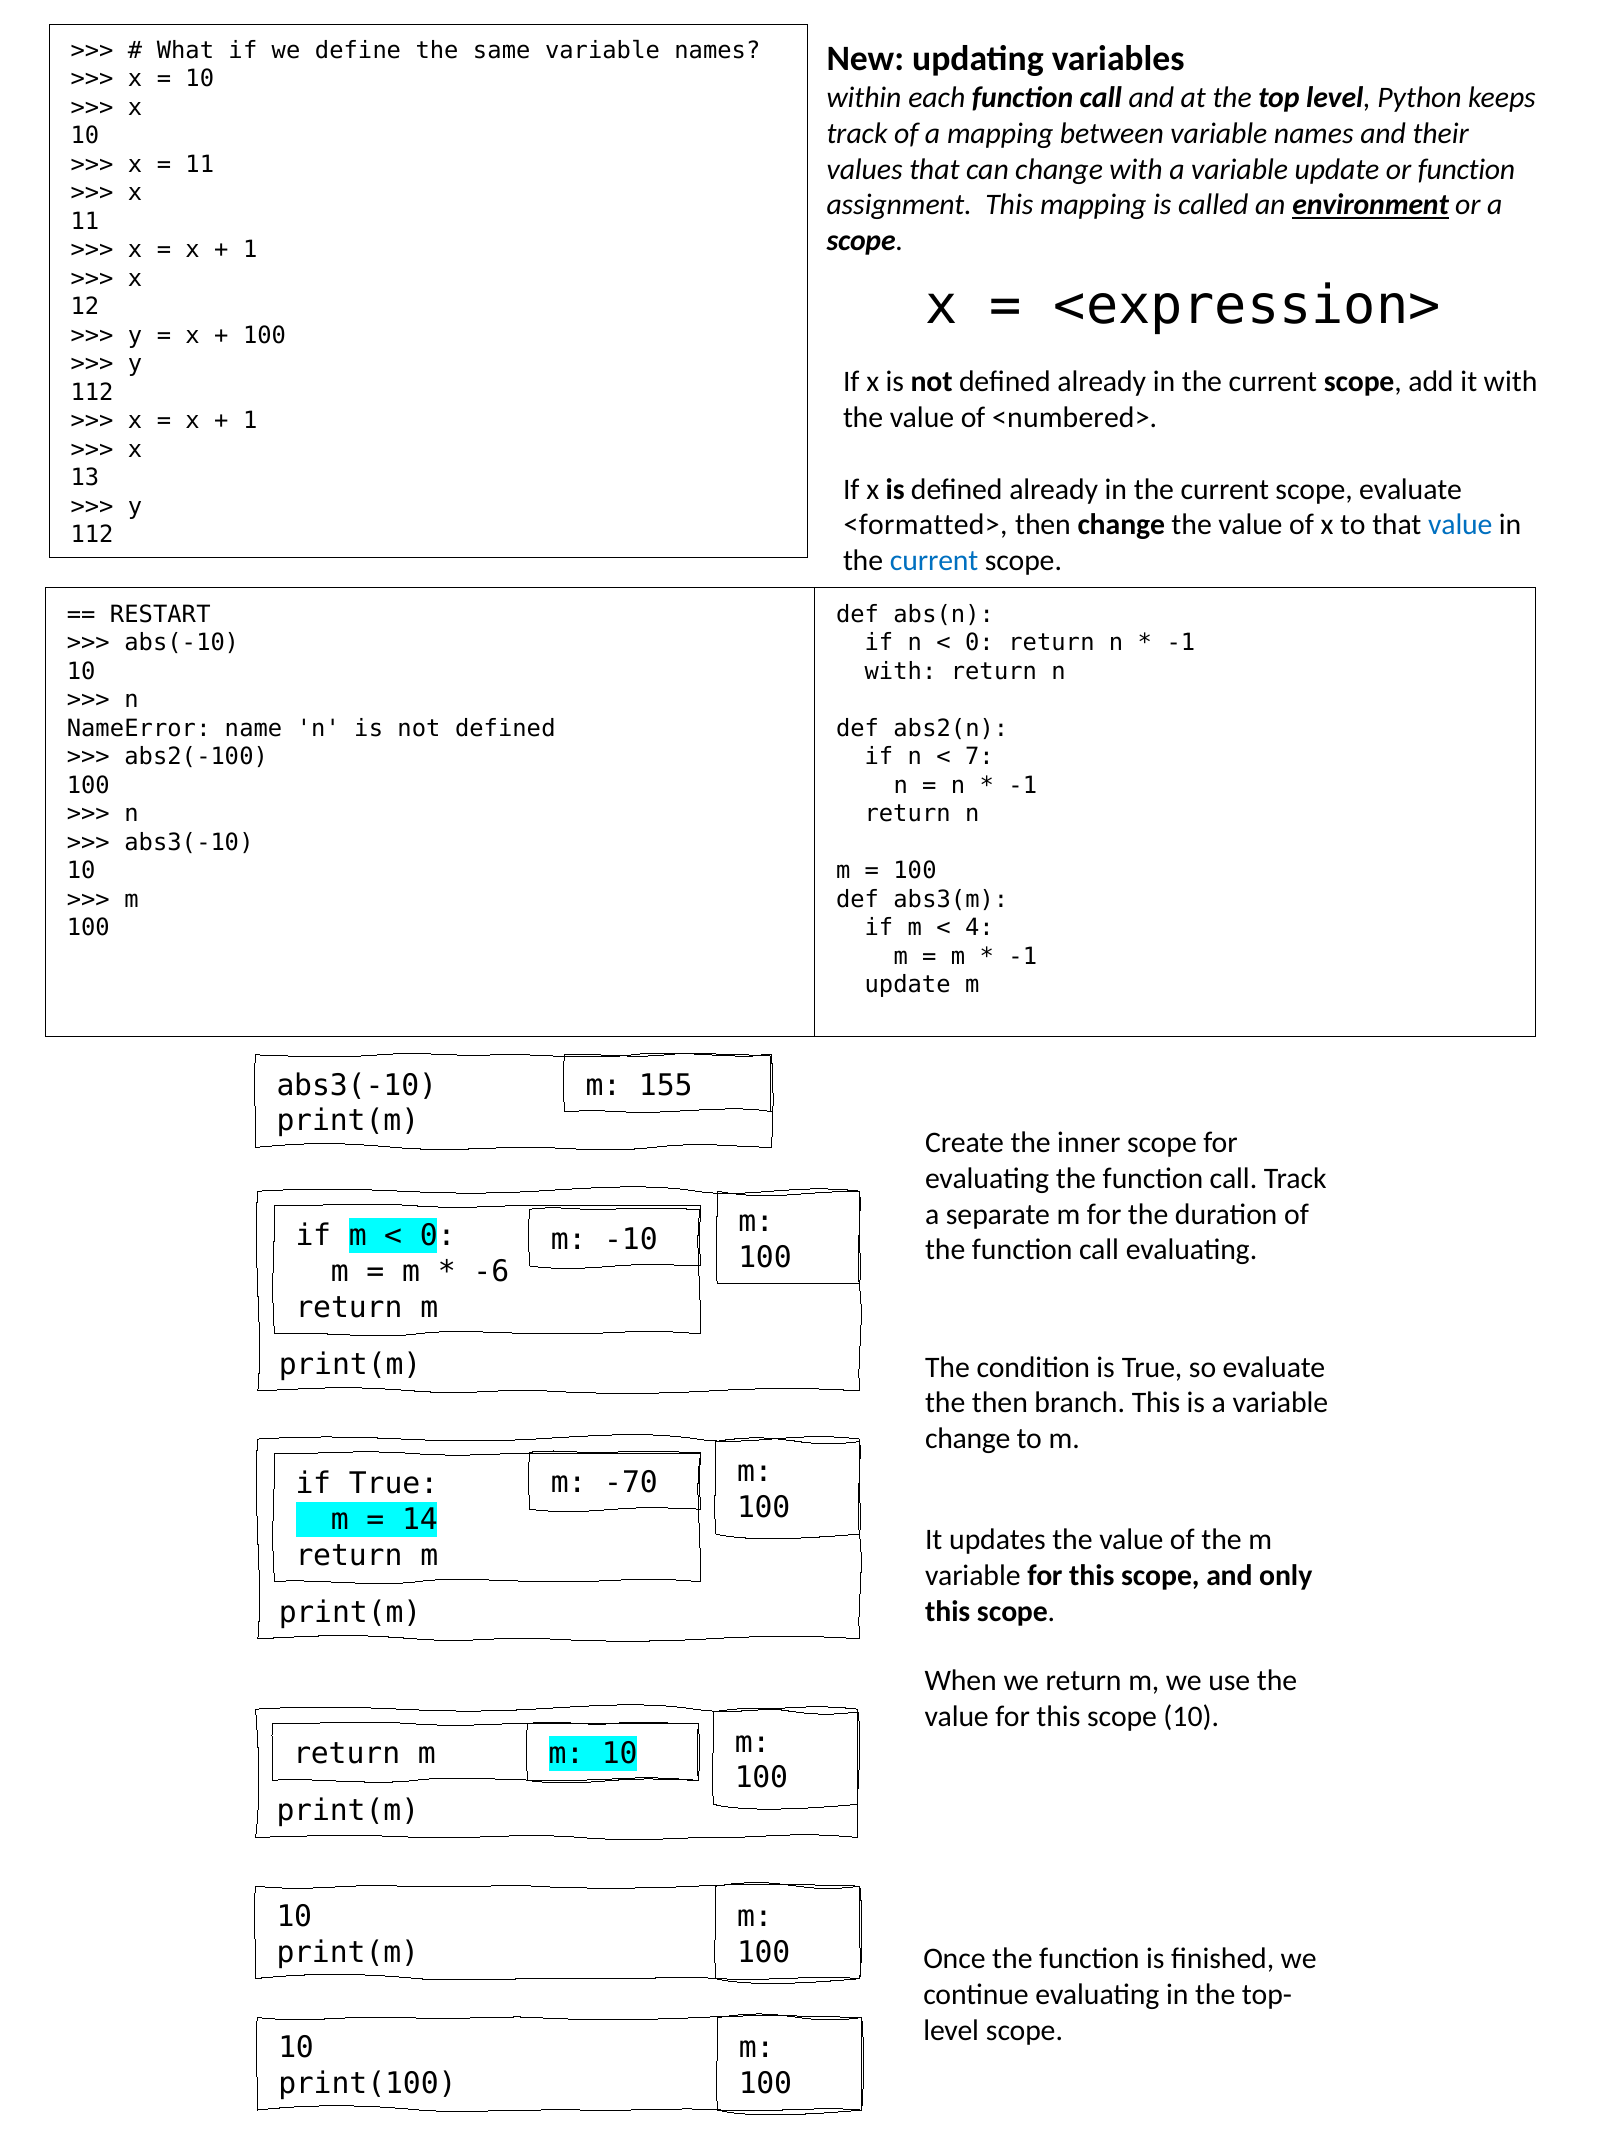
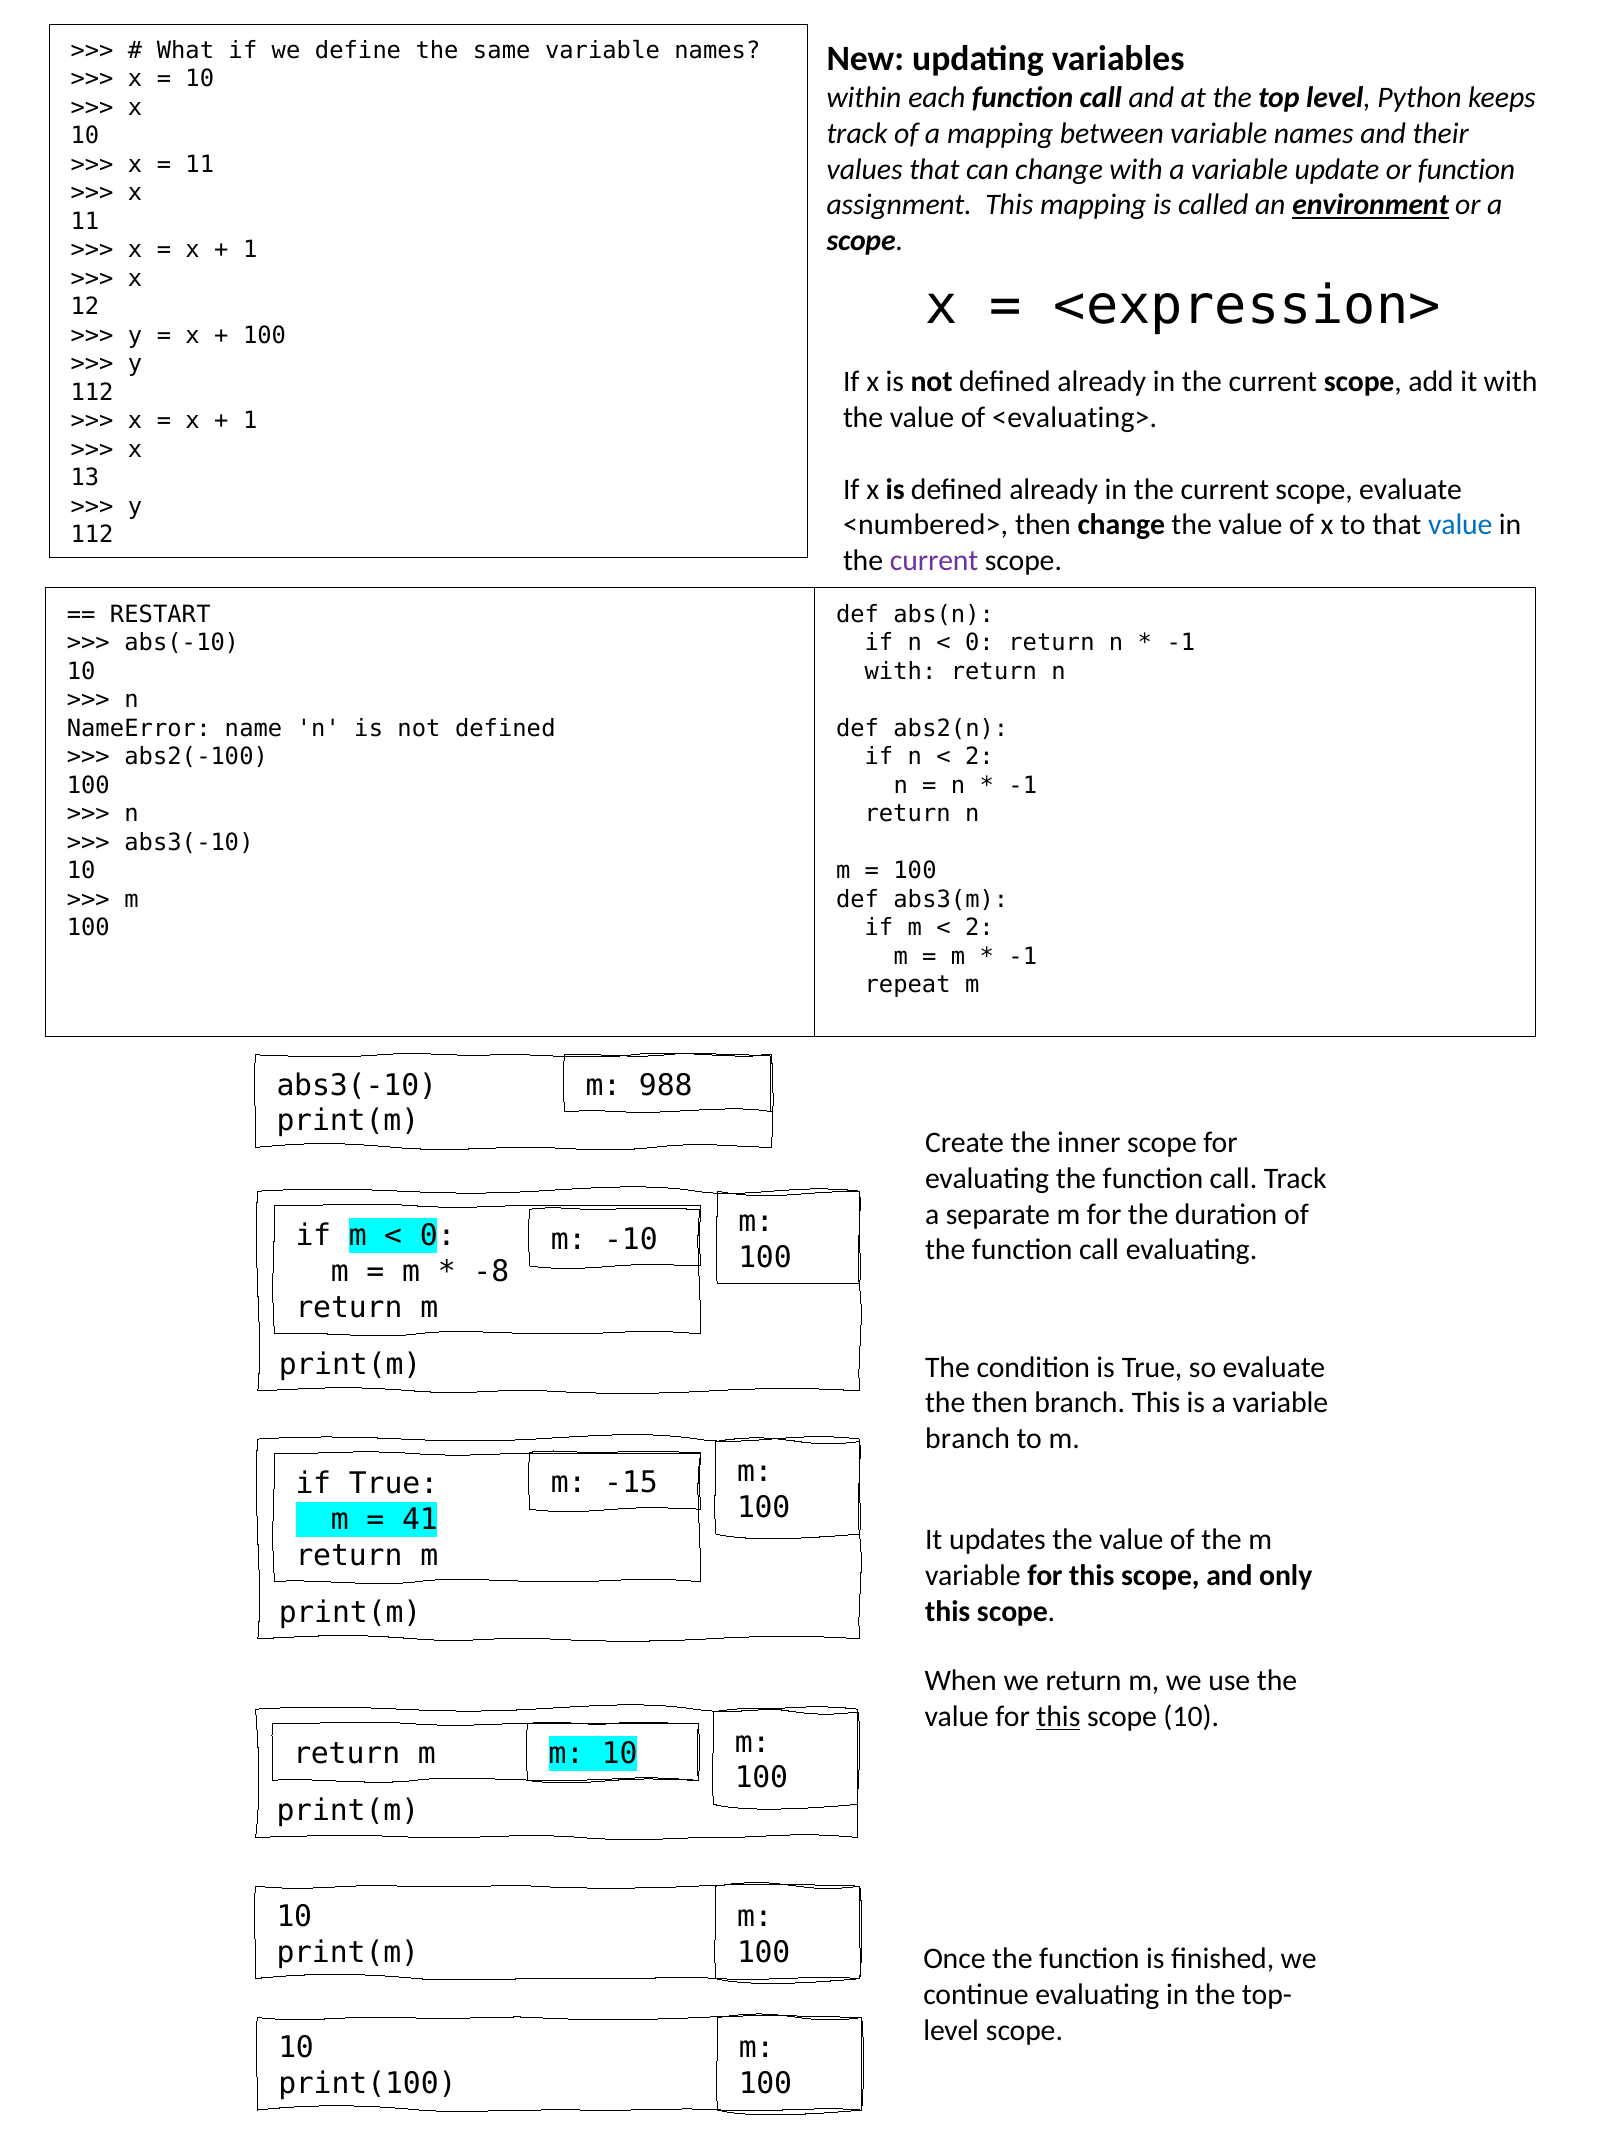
<numbered>: <numbered> -> <evaluating> (1075, 418)
<formatted>: <formatted> -> <numbered> (926, 525)
current colour: blue -> purple (934, 561)
7: 7 -> 2 (979, 757)
4: 4 -> 2 (979, 928)
update: update -> repeat (908, 985)
155: 155 -> 988 (666, 1085)
-6: -6 -> -8 (491, 1272)
change: change -> branch (968, 1439)
-70: -70 -> -15 (631, 1483)
14: 14 -> 41 (420, 1520)
this underline: none -> present (1058, 1717)
